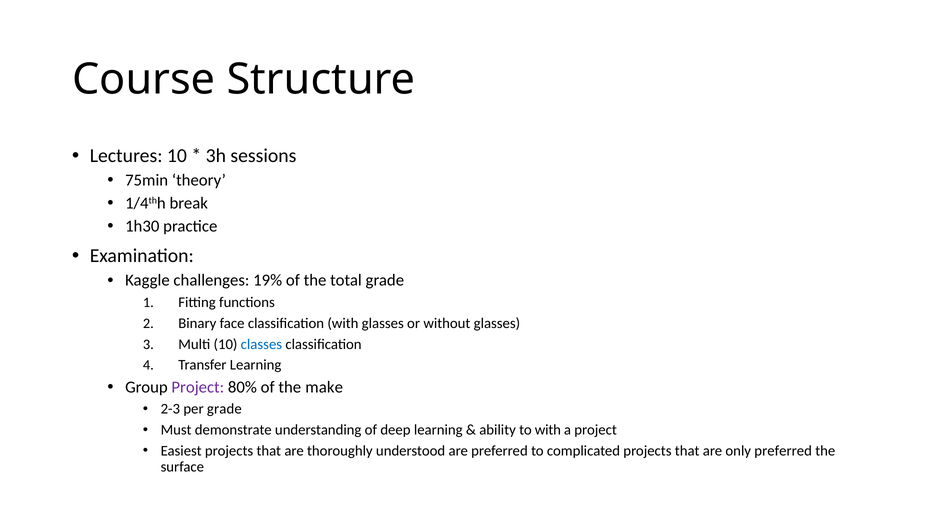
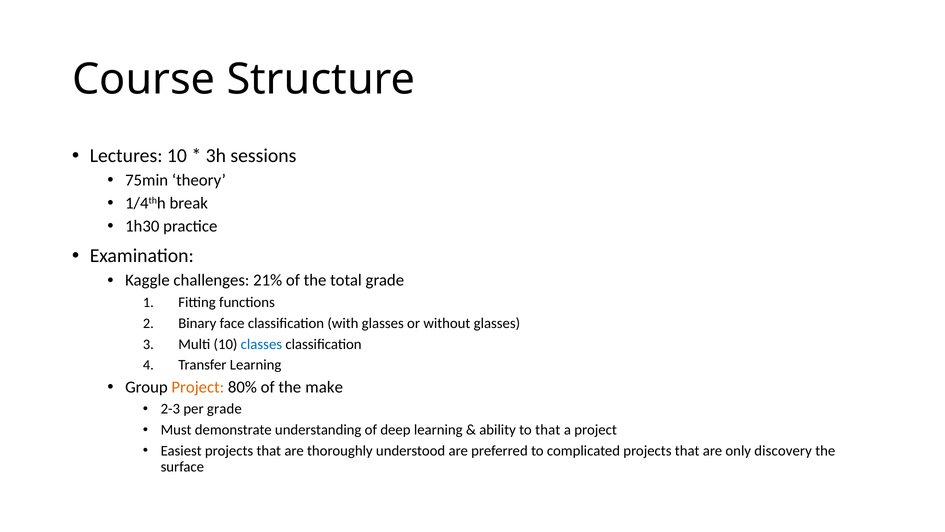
19%: 19% -> 21% (268, 280)
Project colour: purple -> orange (198, 387)
to with: with -> that (548, 430)
only preferred: preferred -> discovery (783, 450)
